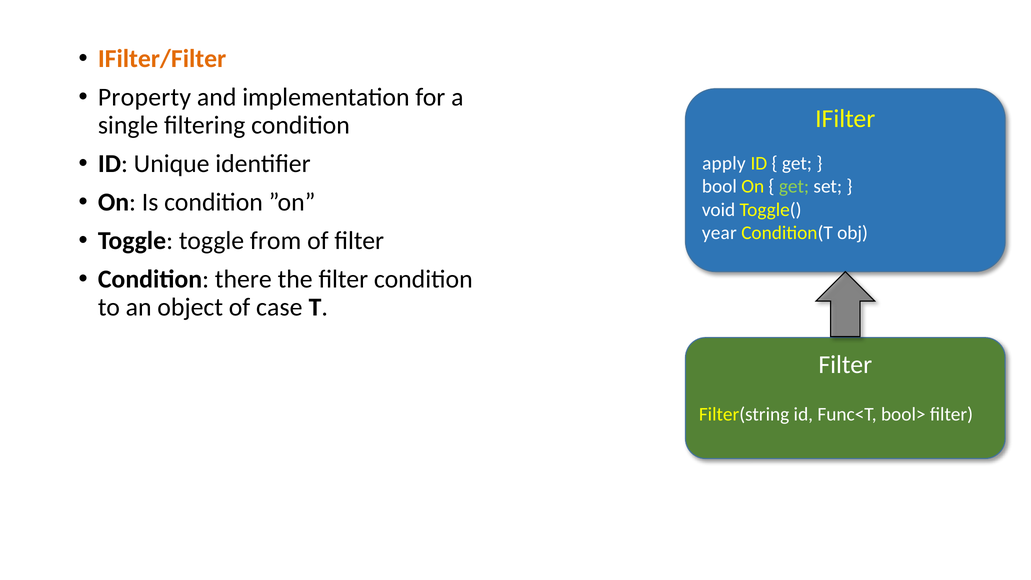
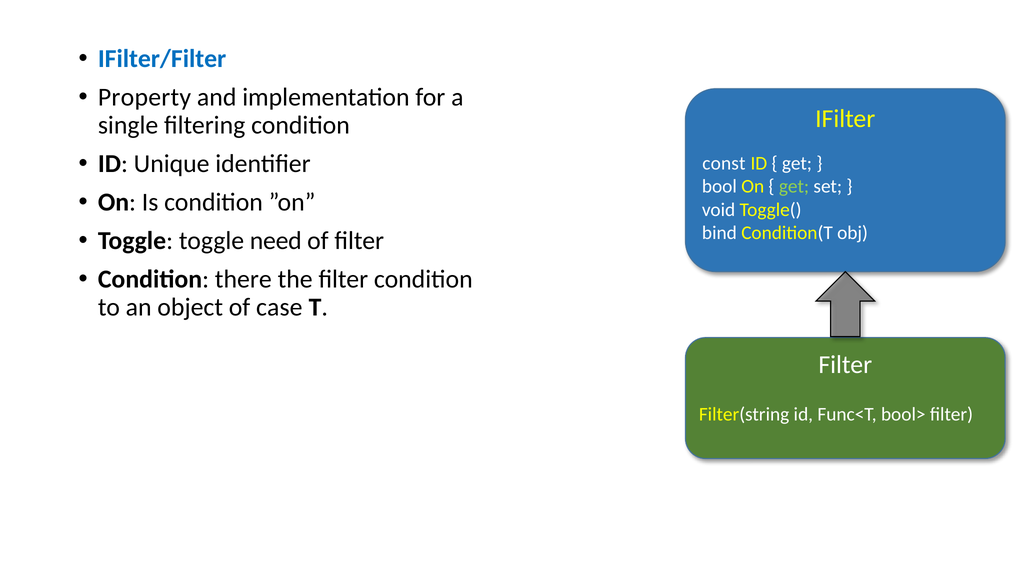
IFilter/Filter colour: orange -> blue (162, 59)
apply: apply -> const (724, 163)
year: year -> bind (719, 233)
from: from -> need (276, 241)
